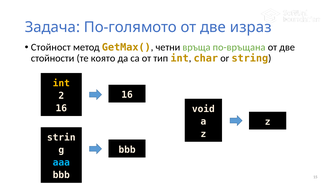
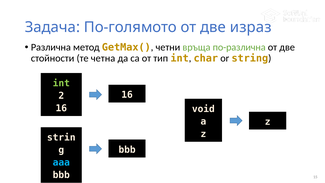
Стойност: Стойност -> Различна (51, 47)
по-връщана: по-връщана -> по-различна (239, 47)
която: която -> четна (103, 58)
int colour: yellow -> light green (61, 83)
